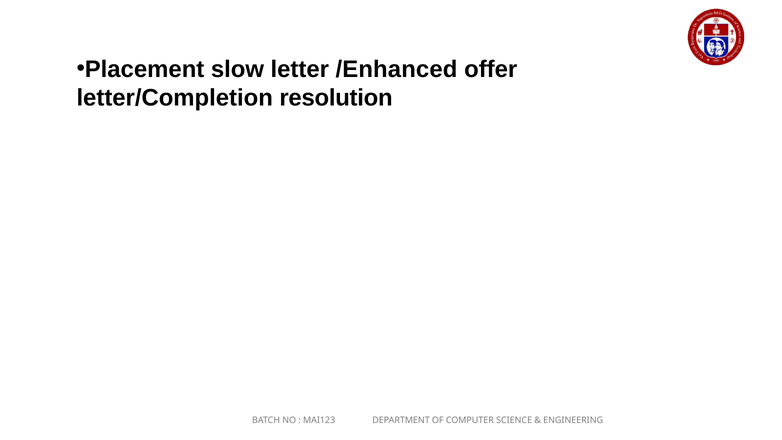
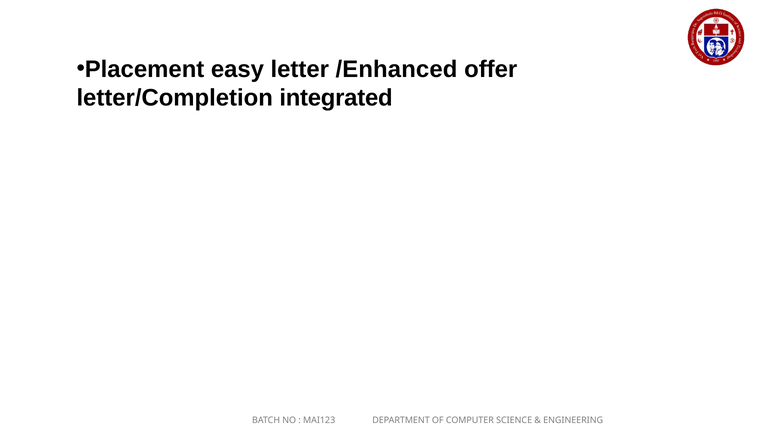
slow: slow -> easy (237, 69)
resolution: resolution -> integrated (336, 98)
